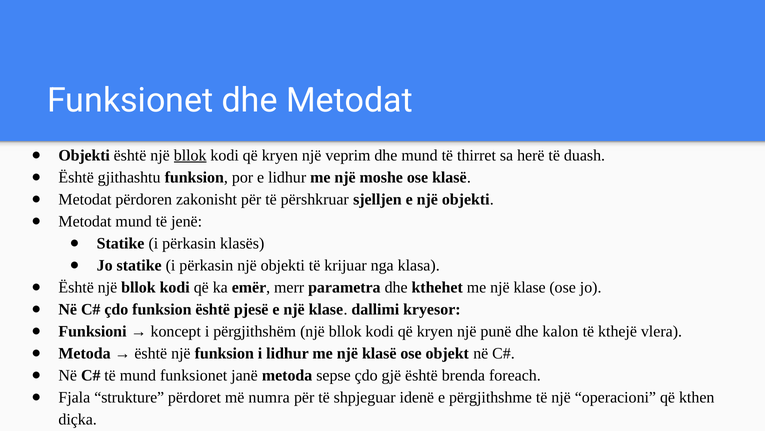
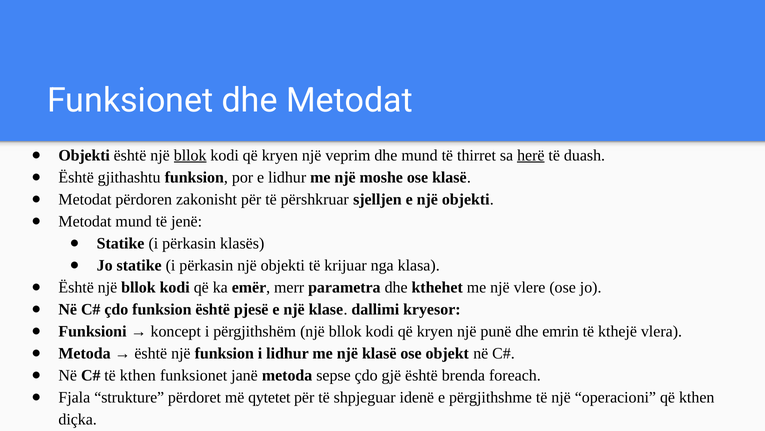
herë underline: none -> present (531, 155)
me një klase: klase -> vlere (530, 287)
kalon: kalon -> emrin (561, 331)
të mund: mund -> kthen (138, 375)
numra: numra -> qytetet (269, 397)
